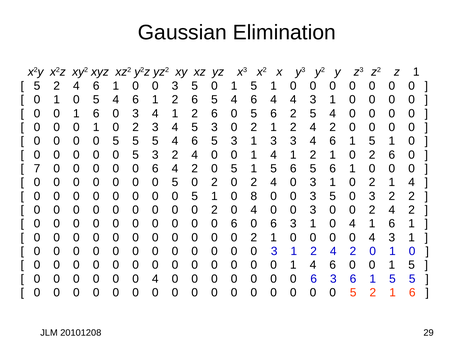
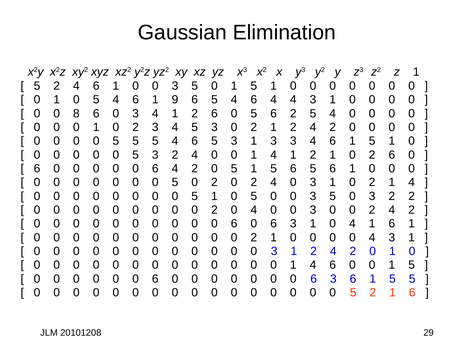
6 1 2: 2 -> 9 (175, 100)
1: 1 -> 8 (76, 113)
7: 7 -> 6 (37, 168)
5 1 0 8: 8 -> 5 (254, 196)
4: 4 -> 6 (155, 278)
